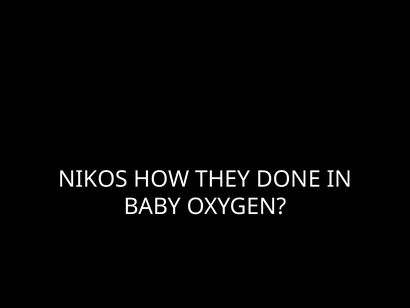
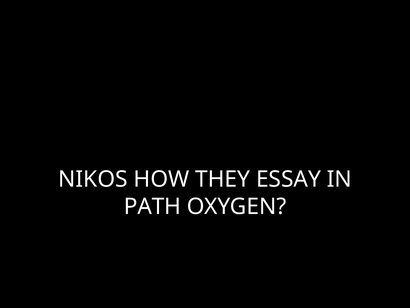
DONE: DONE -> ESSAY (288, 179)
BABY: BABY -> PATH (152, 206)
